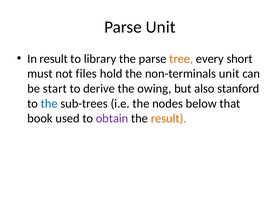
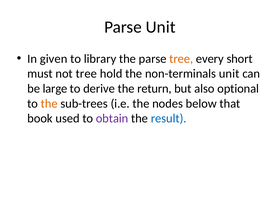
In result: result -> given (54, 59)
not files: files -> tree (86, 74)
start: start -> large (55, 89)
owing: owing -> return (154, 89)
stanford: stanford -> optional (238, 89)
the colour: blue -> orange (49, 104)
result colour: orange -> blue (169, 118)
